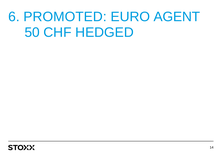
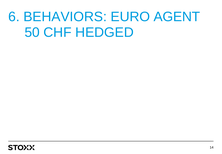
PROMOTED: PROMOTED -> BEHAVIORS (65, 17)
